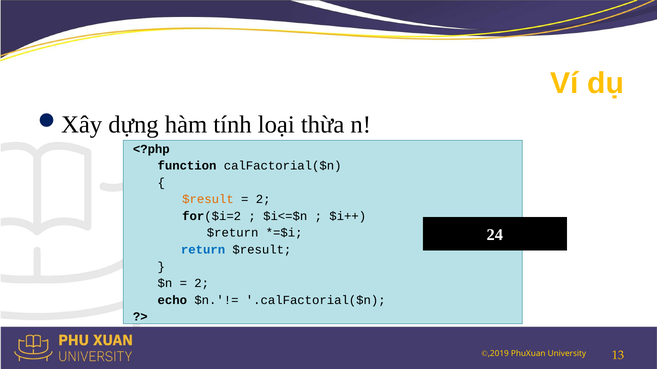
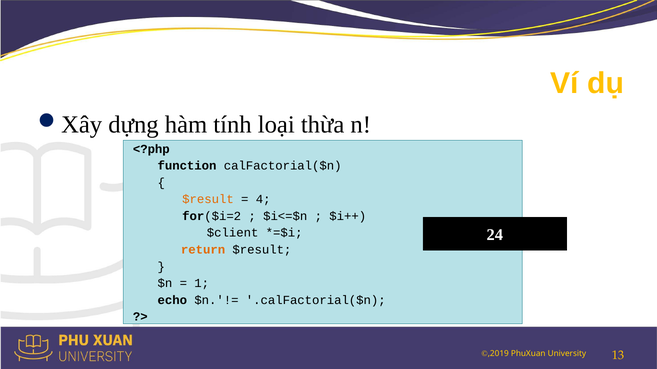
2: 2 -> 4 (263, 200)
$return: $return -> $client (233, 233)
return colour: blue -> orange (203, 250)
2: 2 -> 1 (202, 284)
